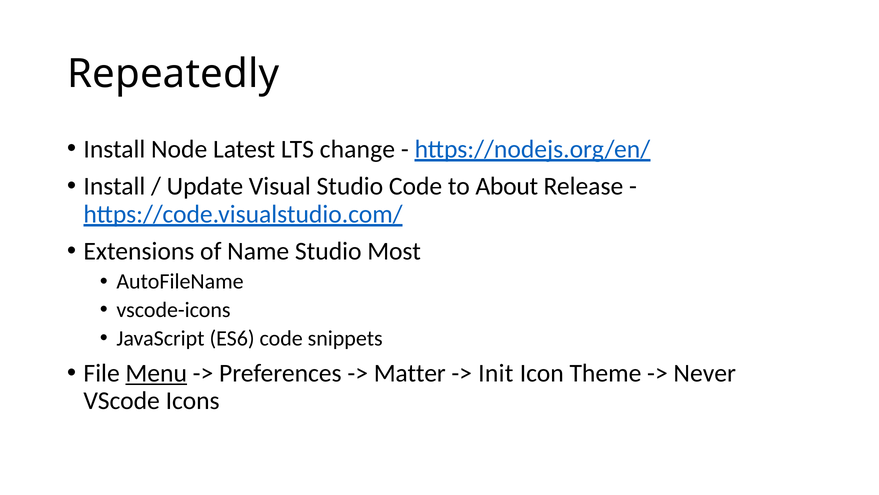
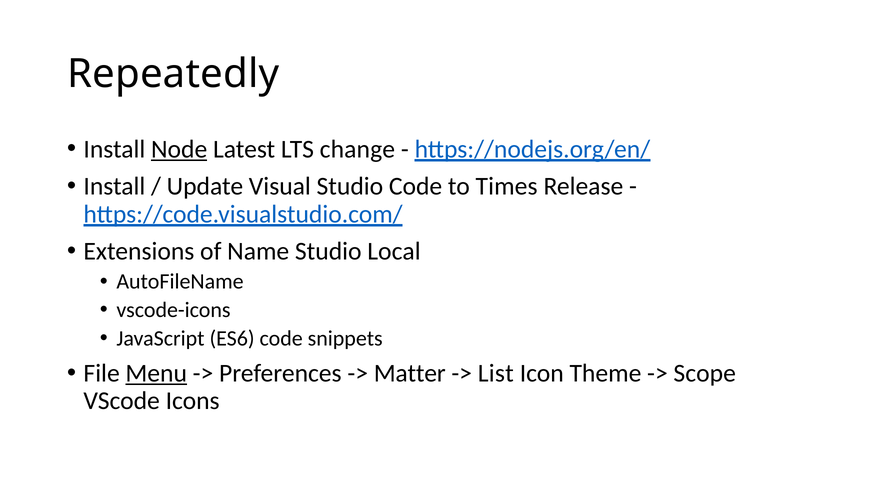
Node underline: none -> present (179, 149)
About: About -> Times (507, 186)
Most: Most -> Local (394, 251)
Init: Init -> List (496, 373)
Never: Never -> Scope (705, 373)
